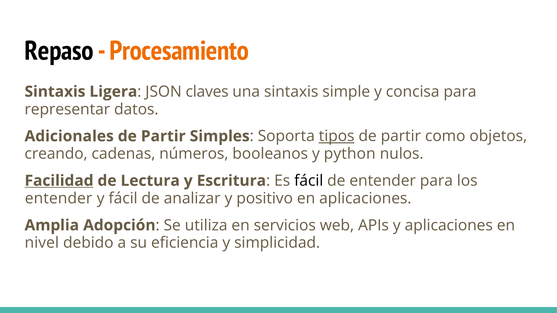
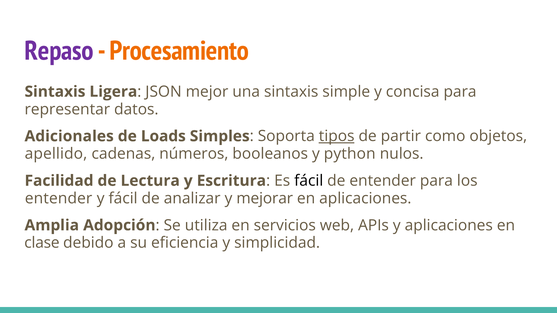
Repaso colour: black -> purple (59, 51)
claves: claves -> mejor (207, 92)
Partir: Partir -> Loads (163, 136)
creando: creando -> apellido (56, 154)
Facilidad underline: present -> none (59, 181)
positivo: positivo -> mejorar (265, 199)
nivel: nivel -> clase (42, 243)
